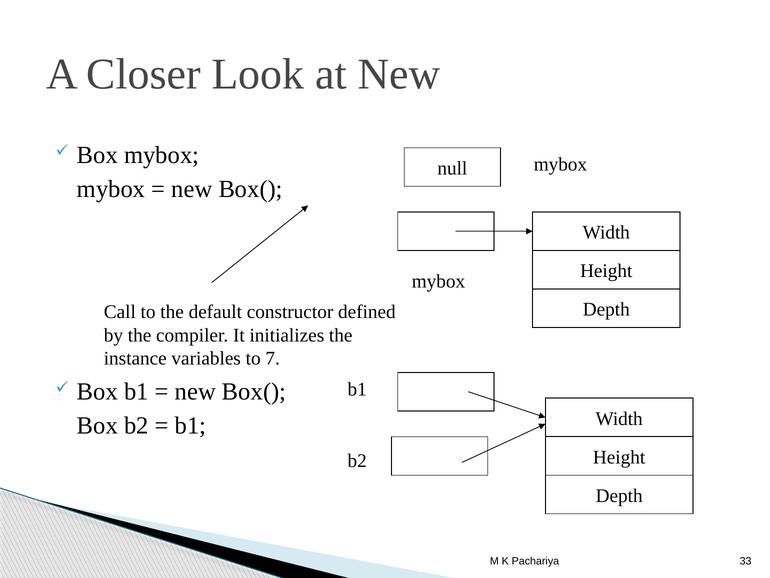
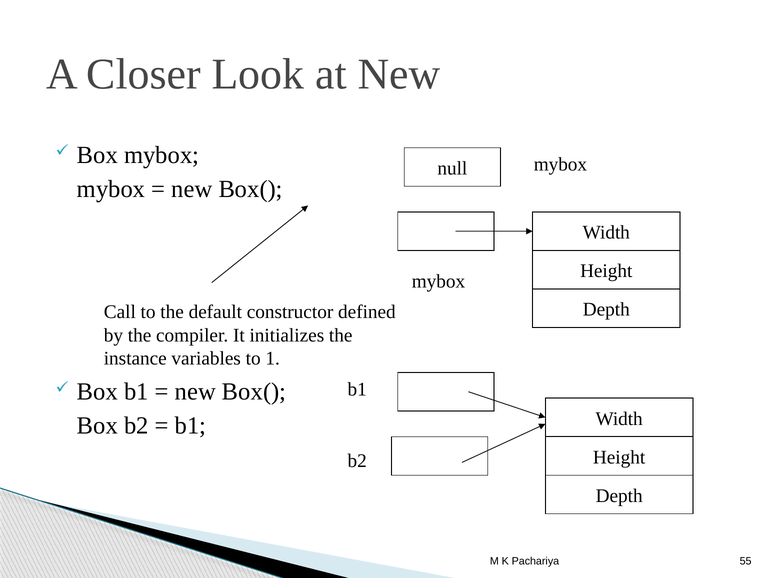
7: 7 -> 1 (273, 358)
33: 33 -> 55 (746, 561)
